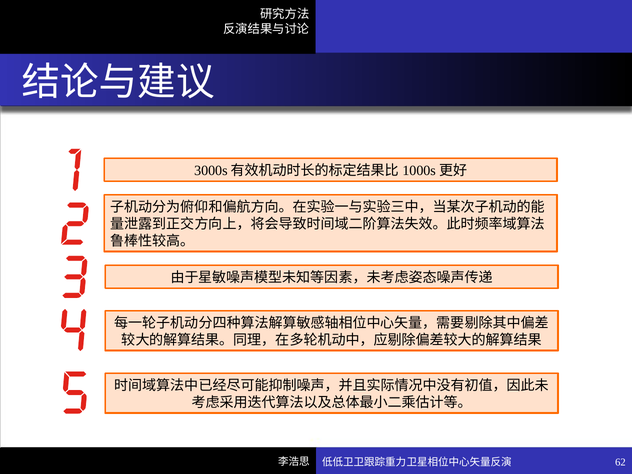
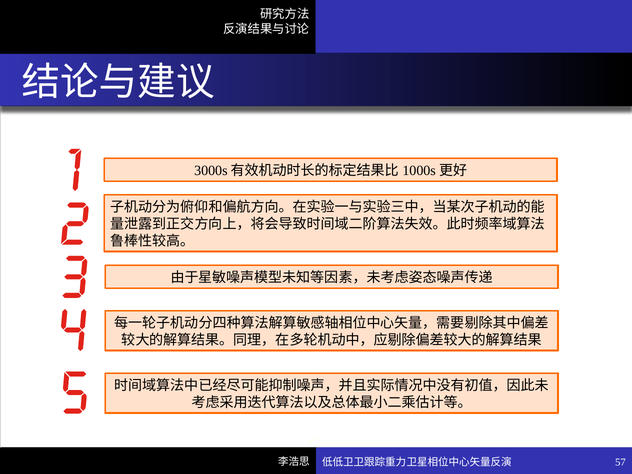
62: 62 -> 57 (620, 462)
